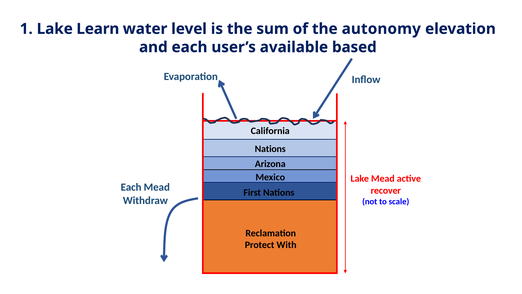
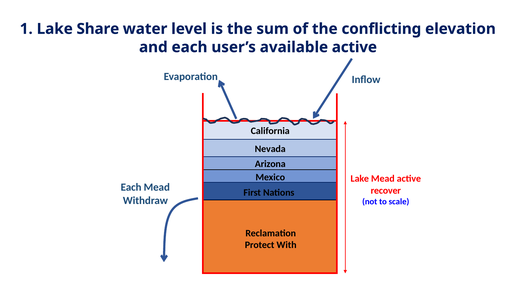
Learn: Learn -> Share (98, 29)
autonomy: autonomy -> conflicting (381, 29)
available based: based -> active (354, 47)
Nations: Nations -> Nevada (270, 149)
